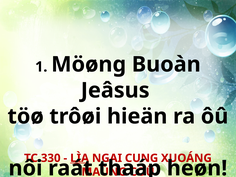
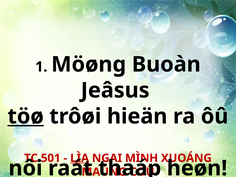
töø underline: none -> present (26, 116)
330: 330 -> 501 (51, 158)
CUNG: CUNG -> MÌNH (142, 158)
